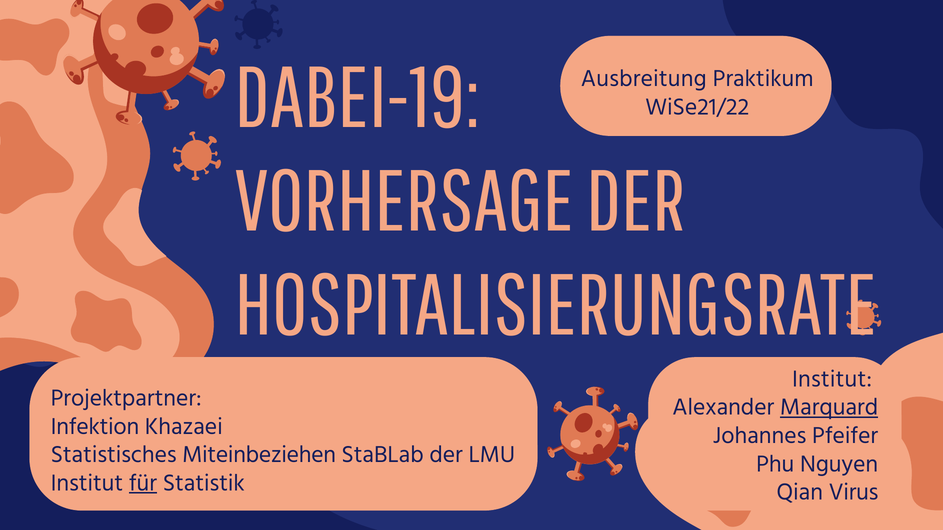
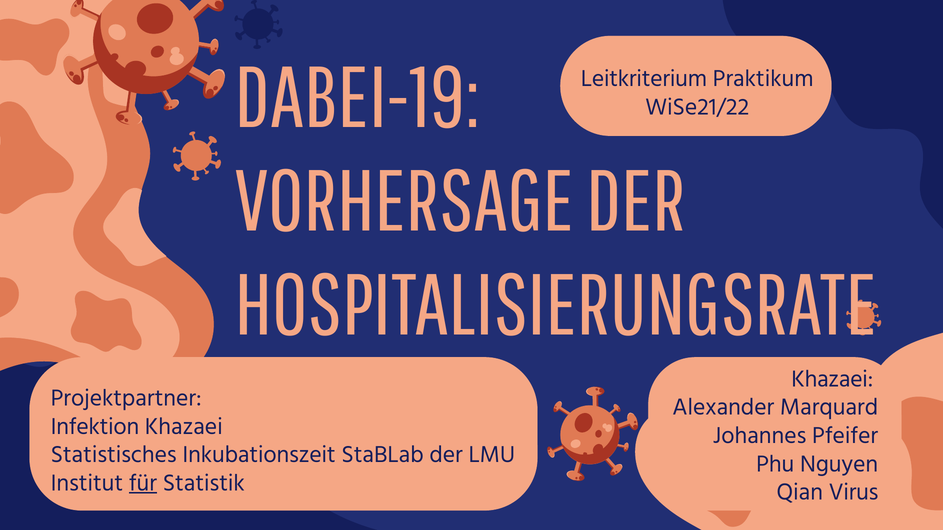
Ausbreitung: Ausbreitung -> Leitkriterium (644, 79)
Institut: Institut -> Khazaei (832, 379)
Marquard underline: present -> none (829, 408)
Miteinbeziehen: Miteinbeziehen -> Inkubationszeit (259, 455)
